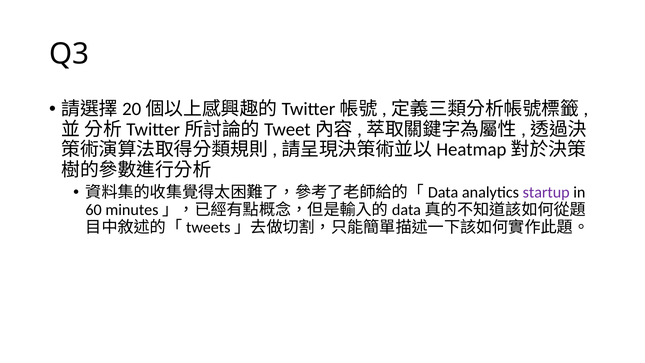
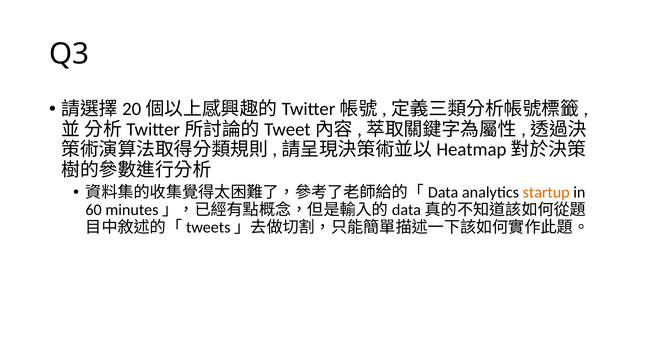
startup colour: purple -> orange (546, 192)
